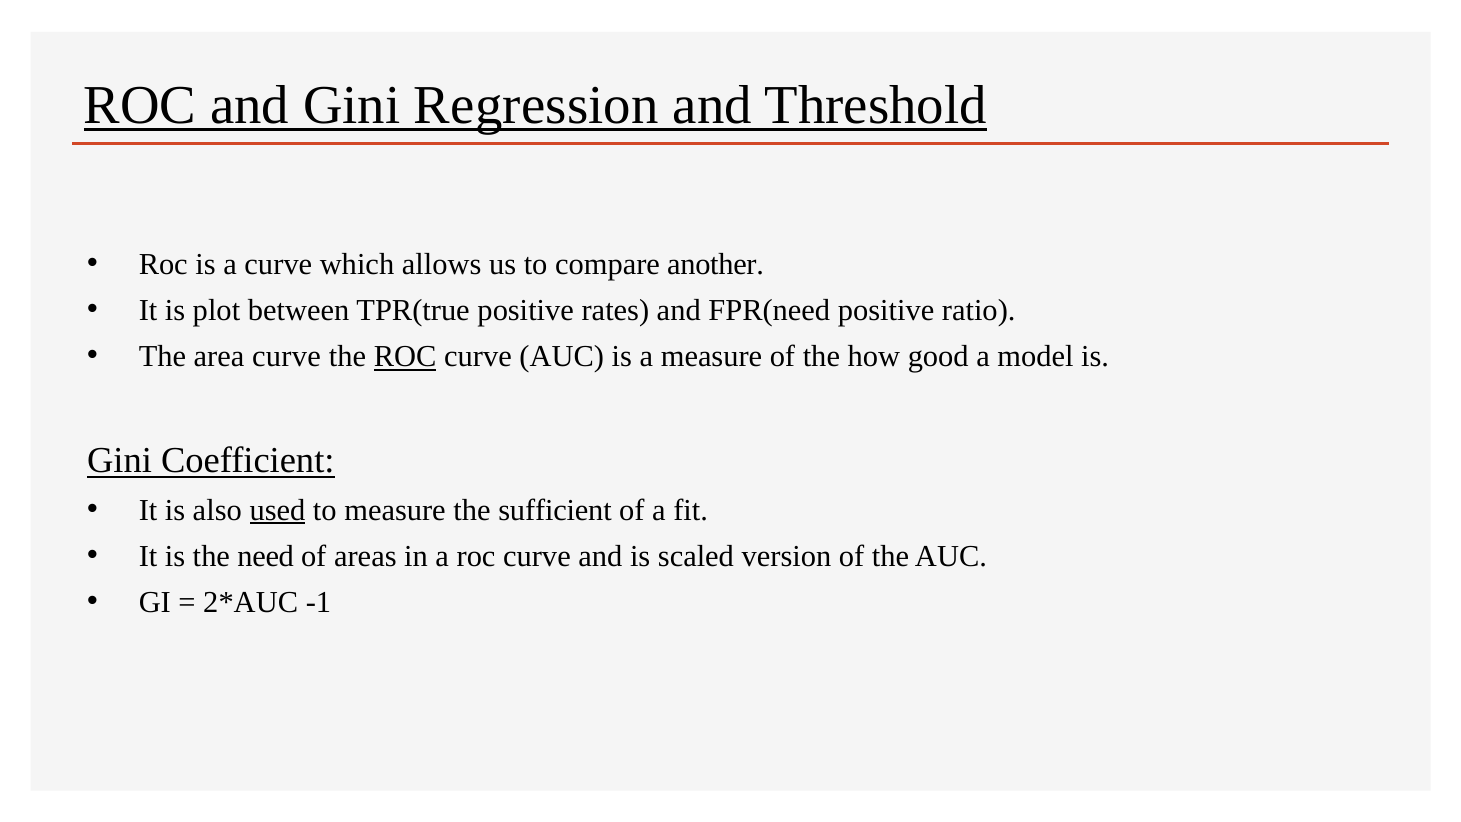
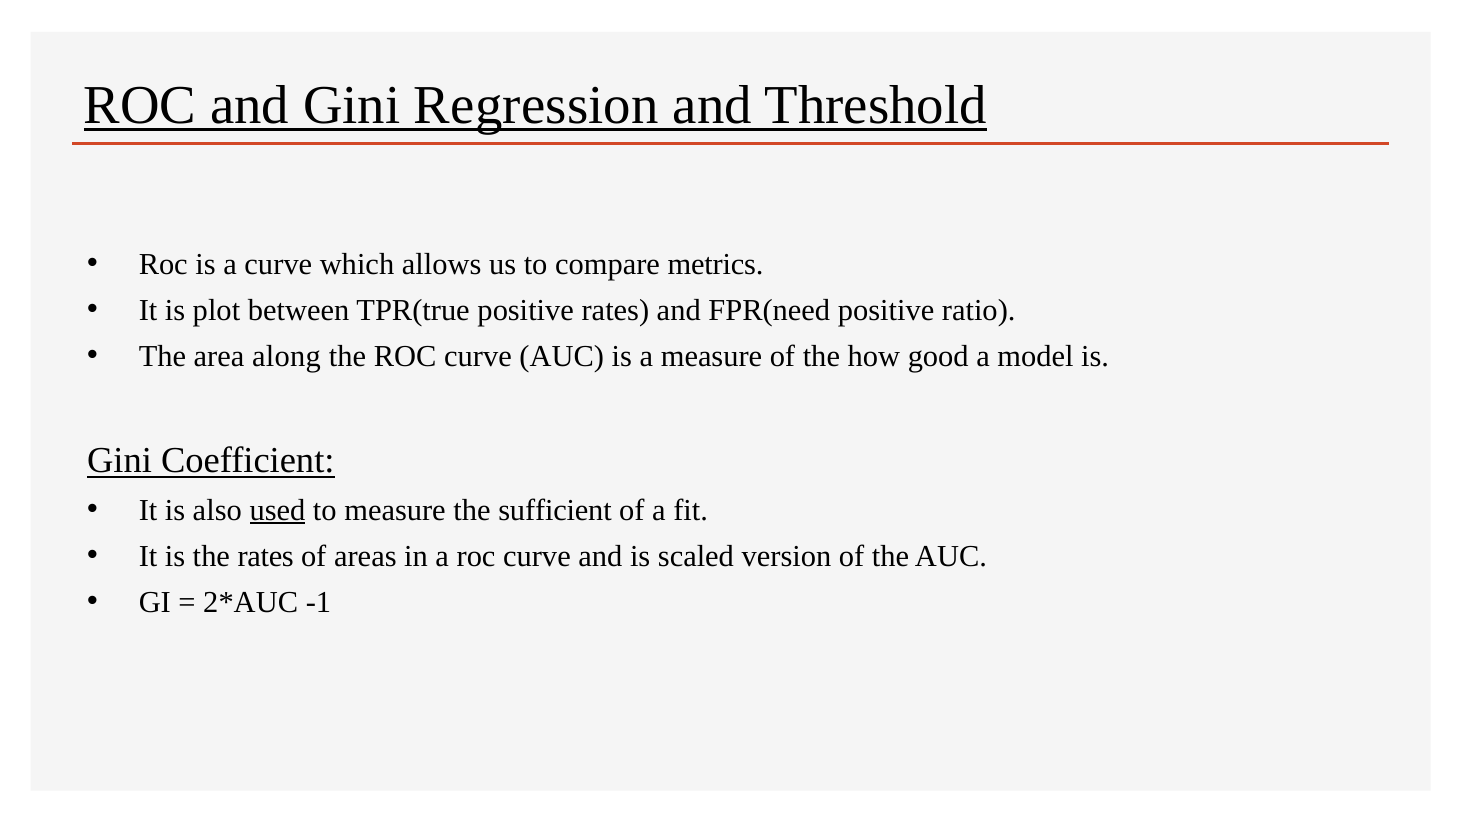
another: another -> metrics (716, 264)
area curve: curve -> along (287, 357)
ROC underline: present -> none (405, 357)
the need: need -> rates (266, 556)
